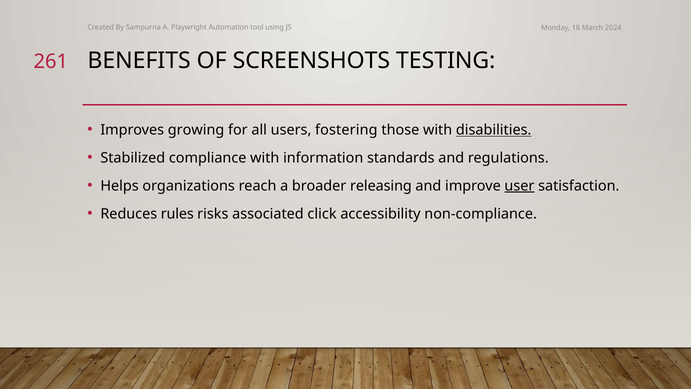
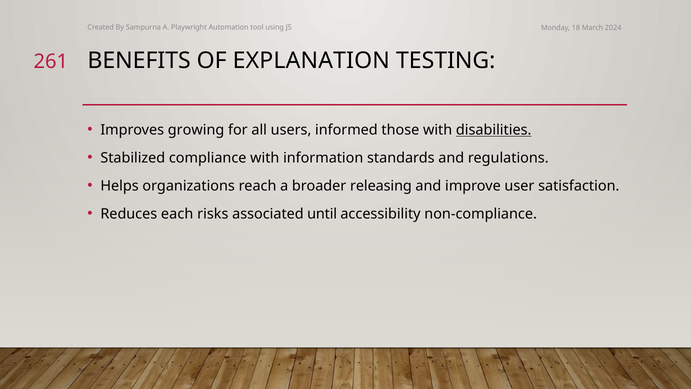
SCREENSHOTS: SCREENSHOTS -> EXPLANATION (311, 61)
fostering: fostering -> informed (346, 130)
user underline: present -> none (519, 186)
rules: rules -> each (177, 214)
click: click -> until (322, 214)
